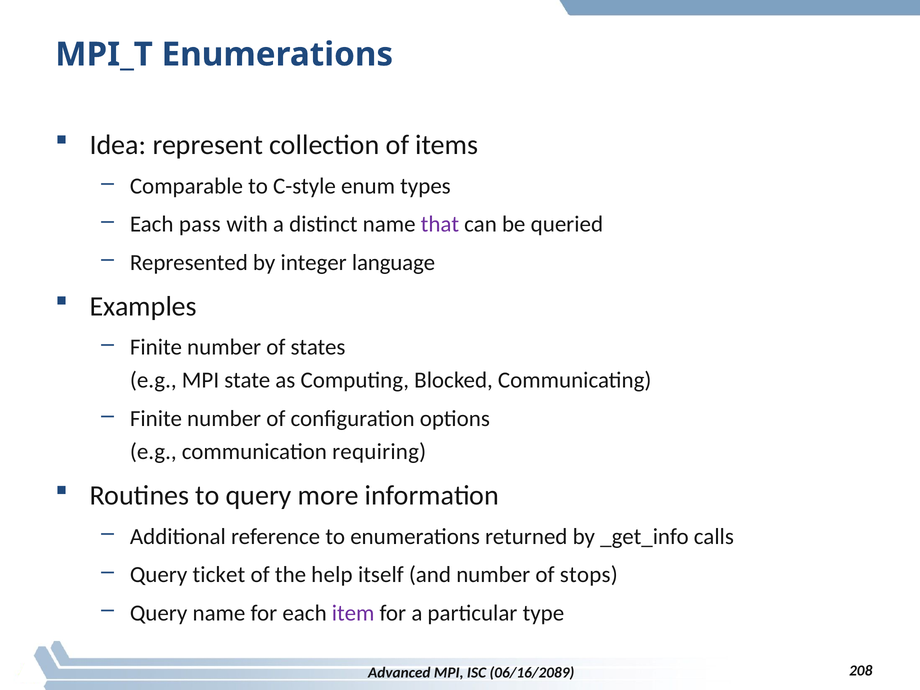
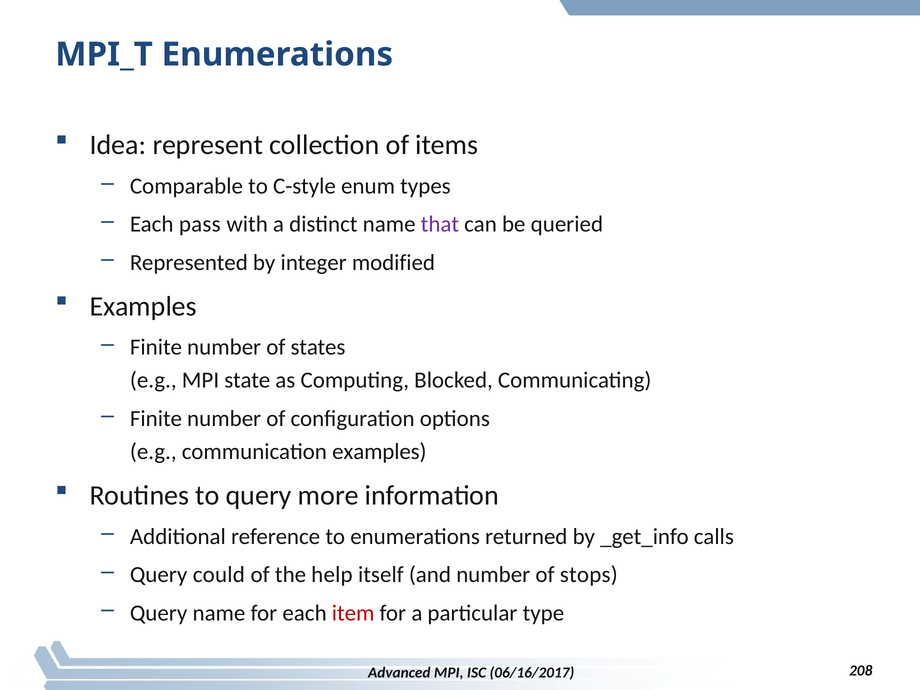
language: language -> modified (393, 263)
communication requiring: requiring -> examples (379, 452)
ticket: ticket -> could (219, 575)
item colour: purple -> red (353, 613)
06/16/2089: 06/16/2089 -> 06/16/2017 (532, 673)
